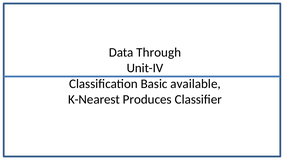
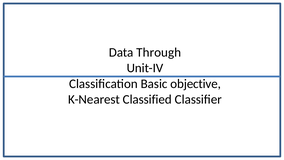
available: available -> objective (196, 84)
Produces: Produces -> Classified (147, 99)
